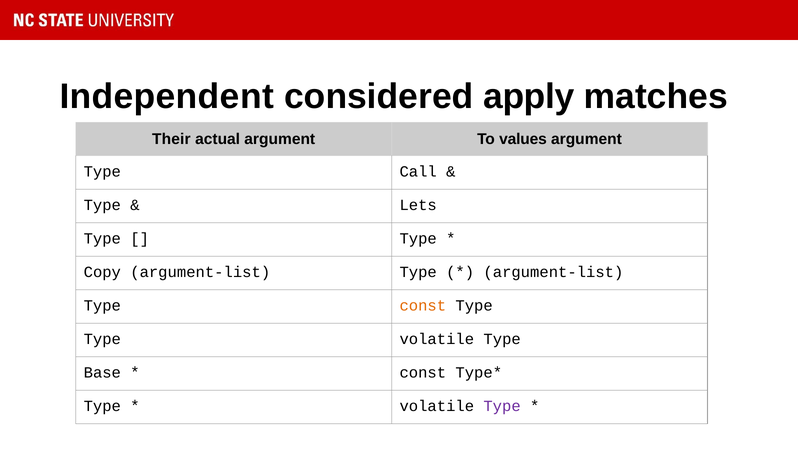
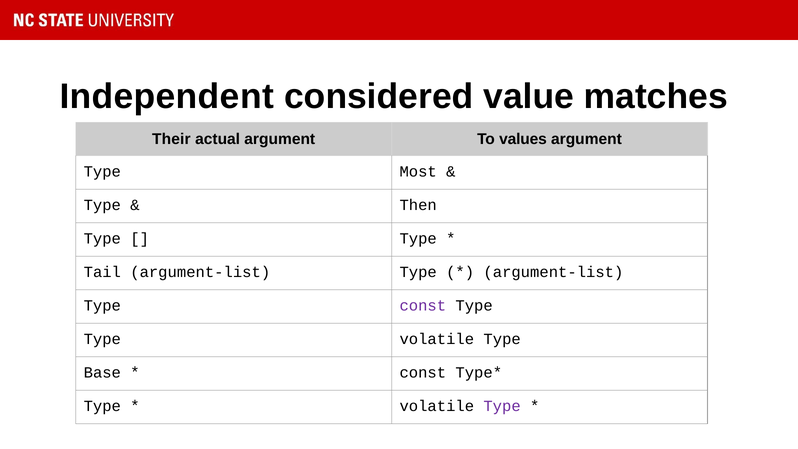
apply: apply -> value (529, 96)
Call: Call -> Most (418, 171)
Lets: Lets -> Then (418, 205)
Copy: Copy -> Tail (102, 272)
const colour: orange -> purple (423, 305)
